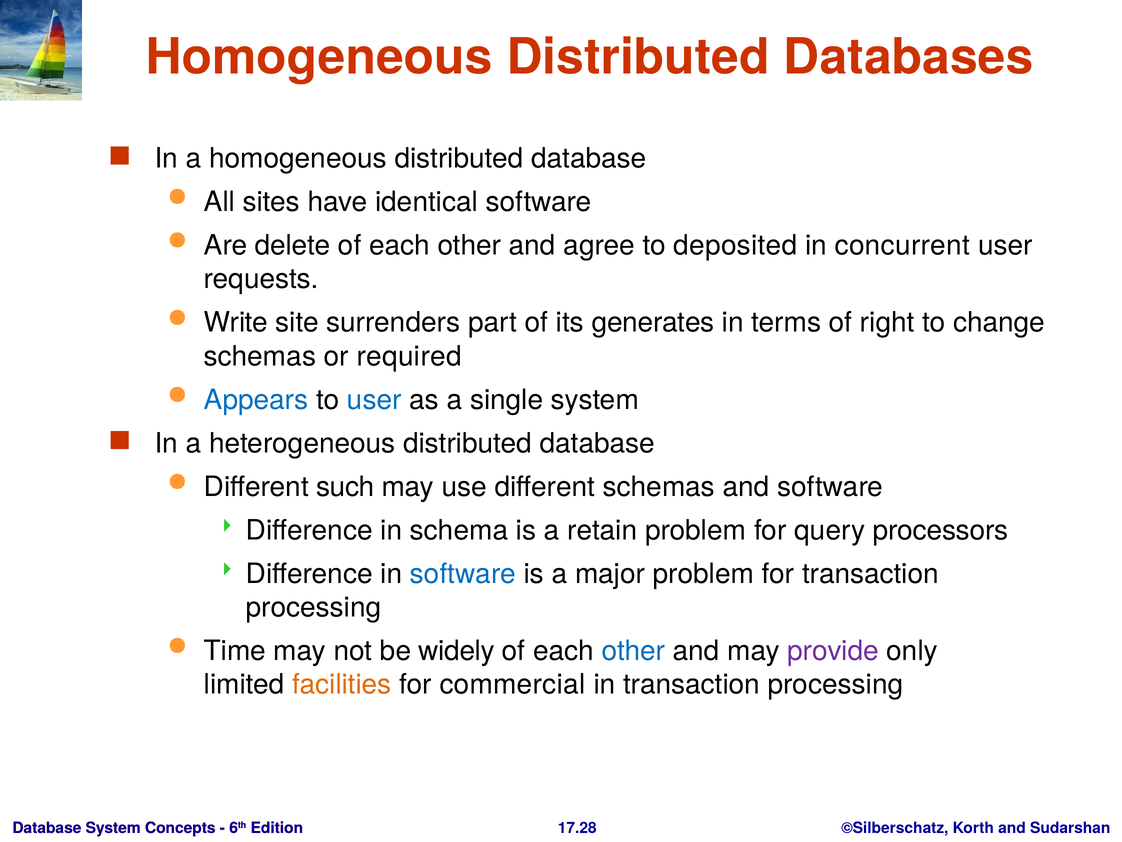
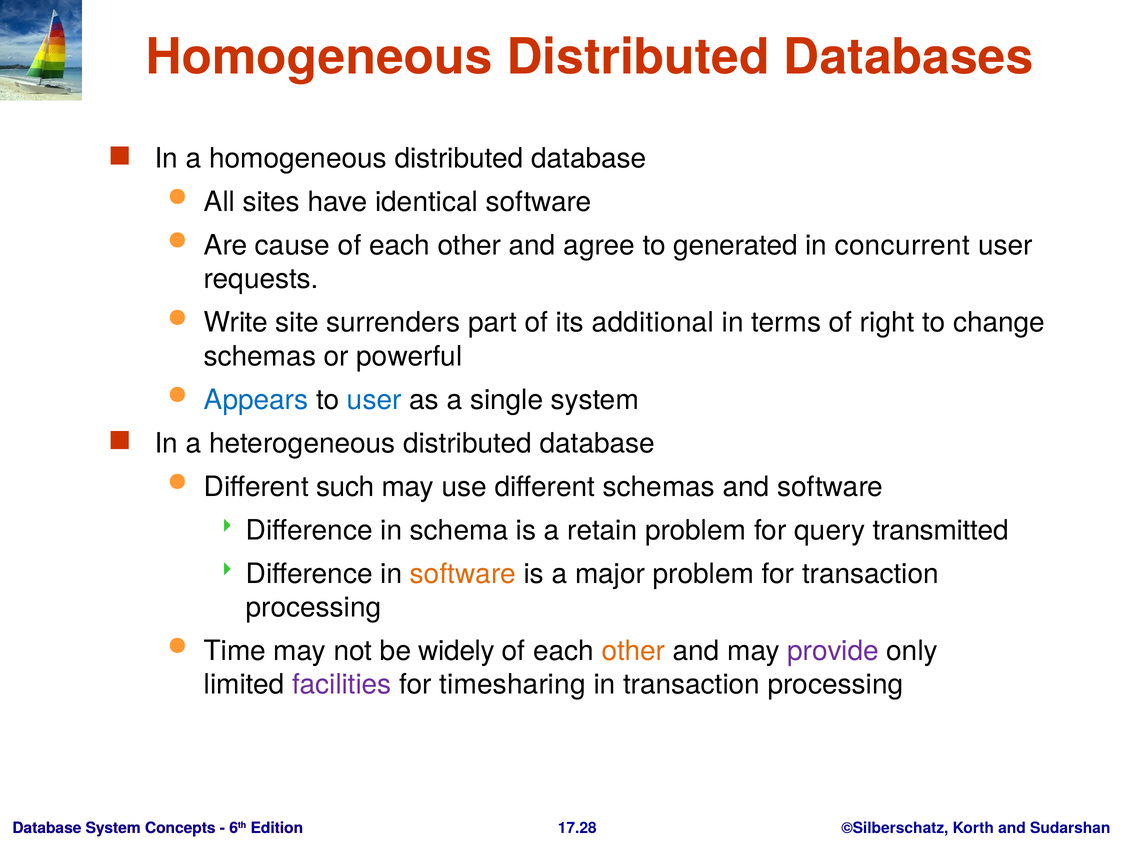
delete: delete -> cause (292, 245)
deposited: deposited -> generated (736, 245)
generates: generates -> additional (653, 322)
required: required -> powerful (409, 356)
processors: processors -> transmitted (941, 530)
software colour: blue -> orange (463, 573)
other colour: blue -> orange (633, 651)
facilities colour: orange -> purple (342, 684)
commercial: commercial -> timesharing (513, 684)
